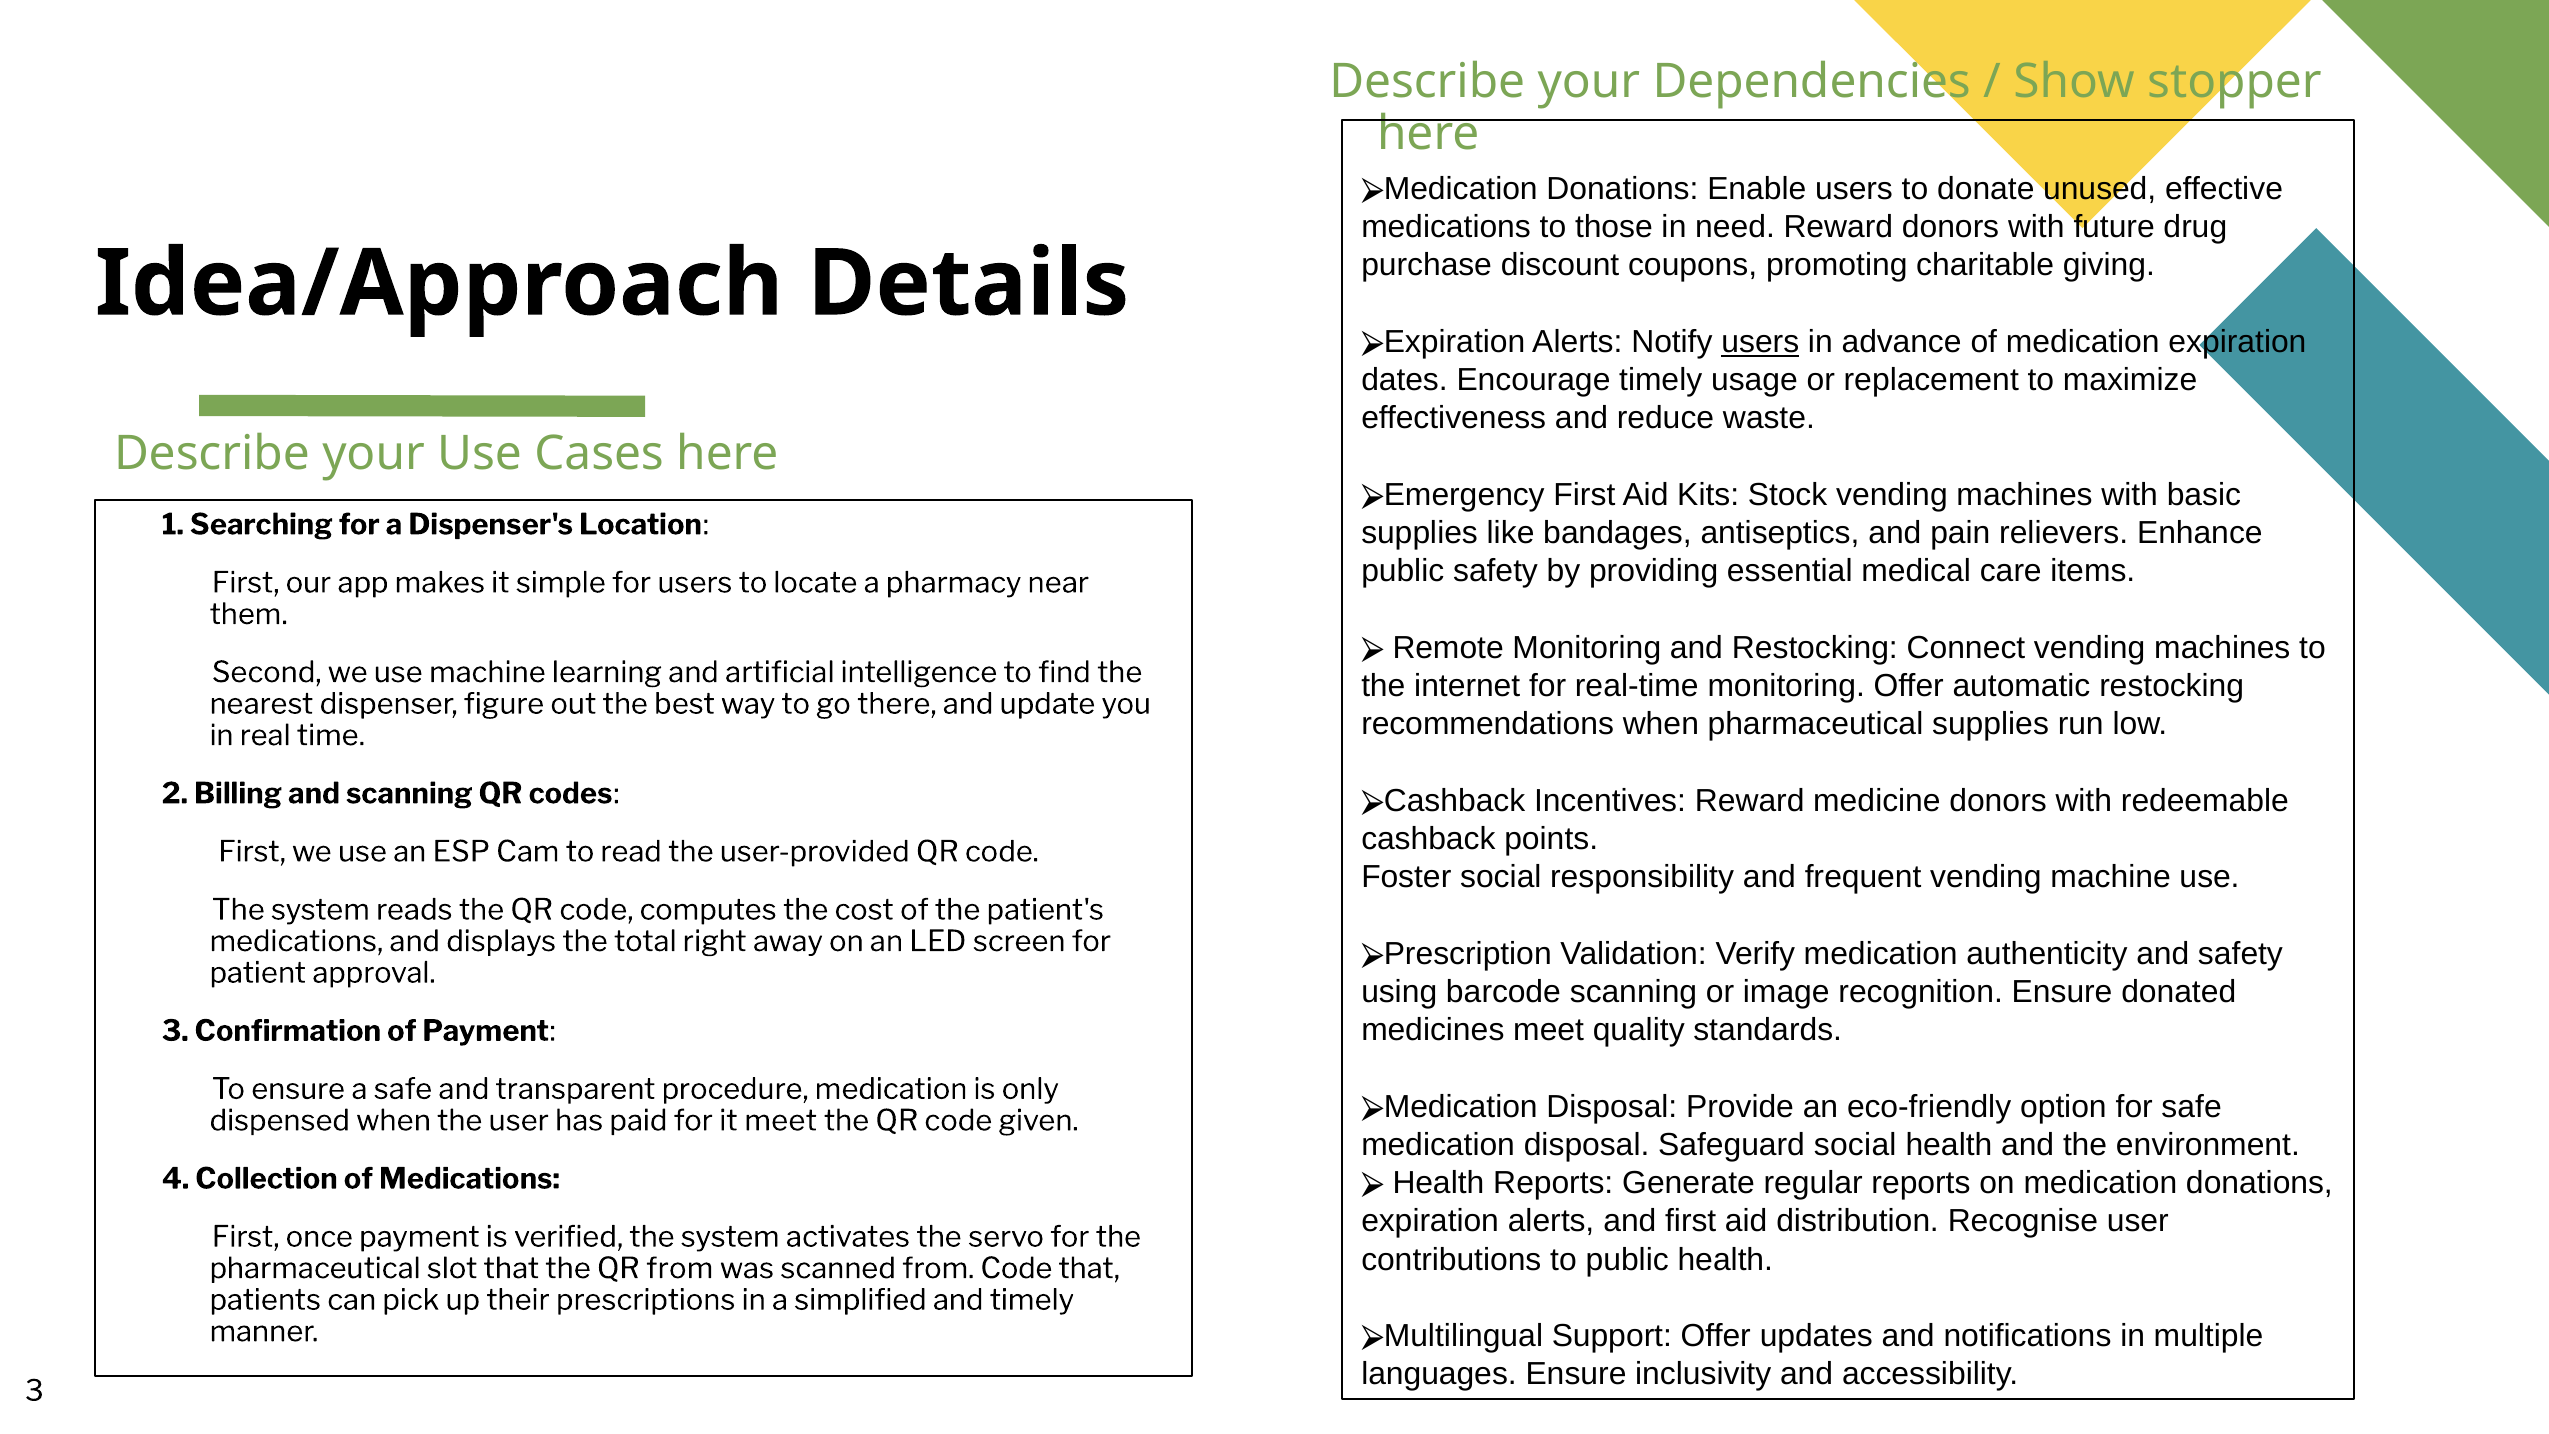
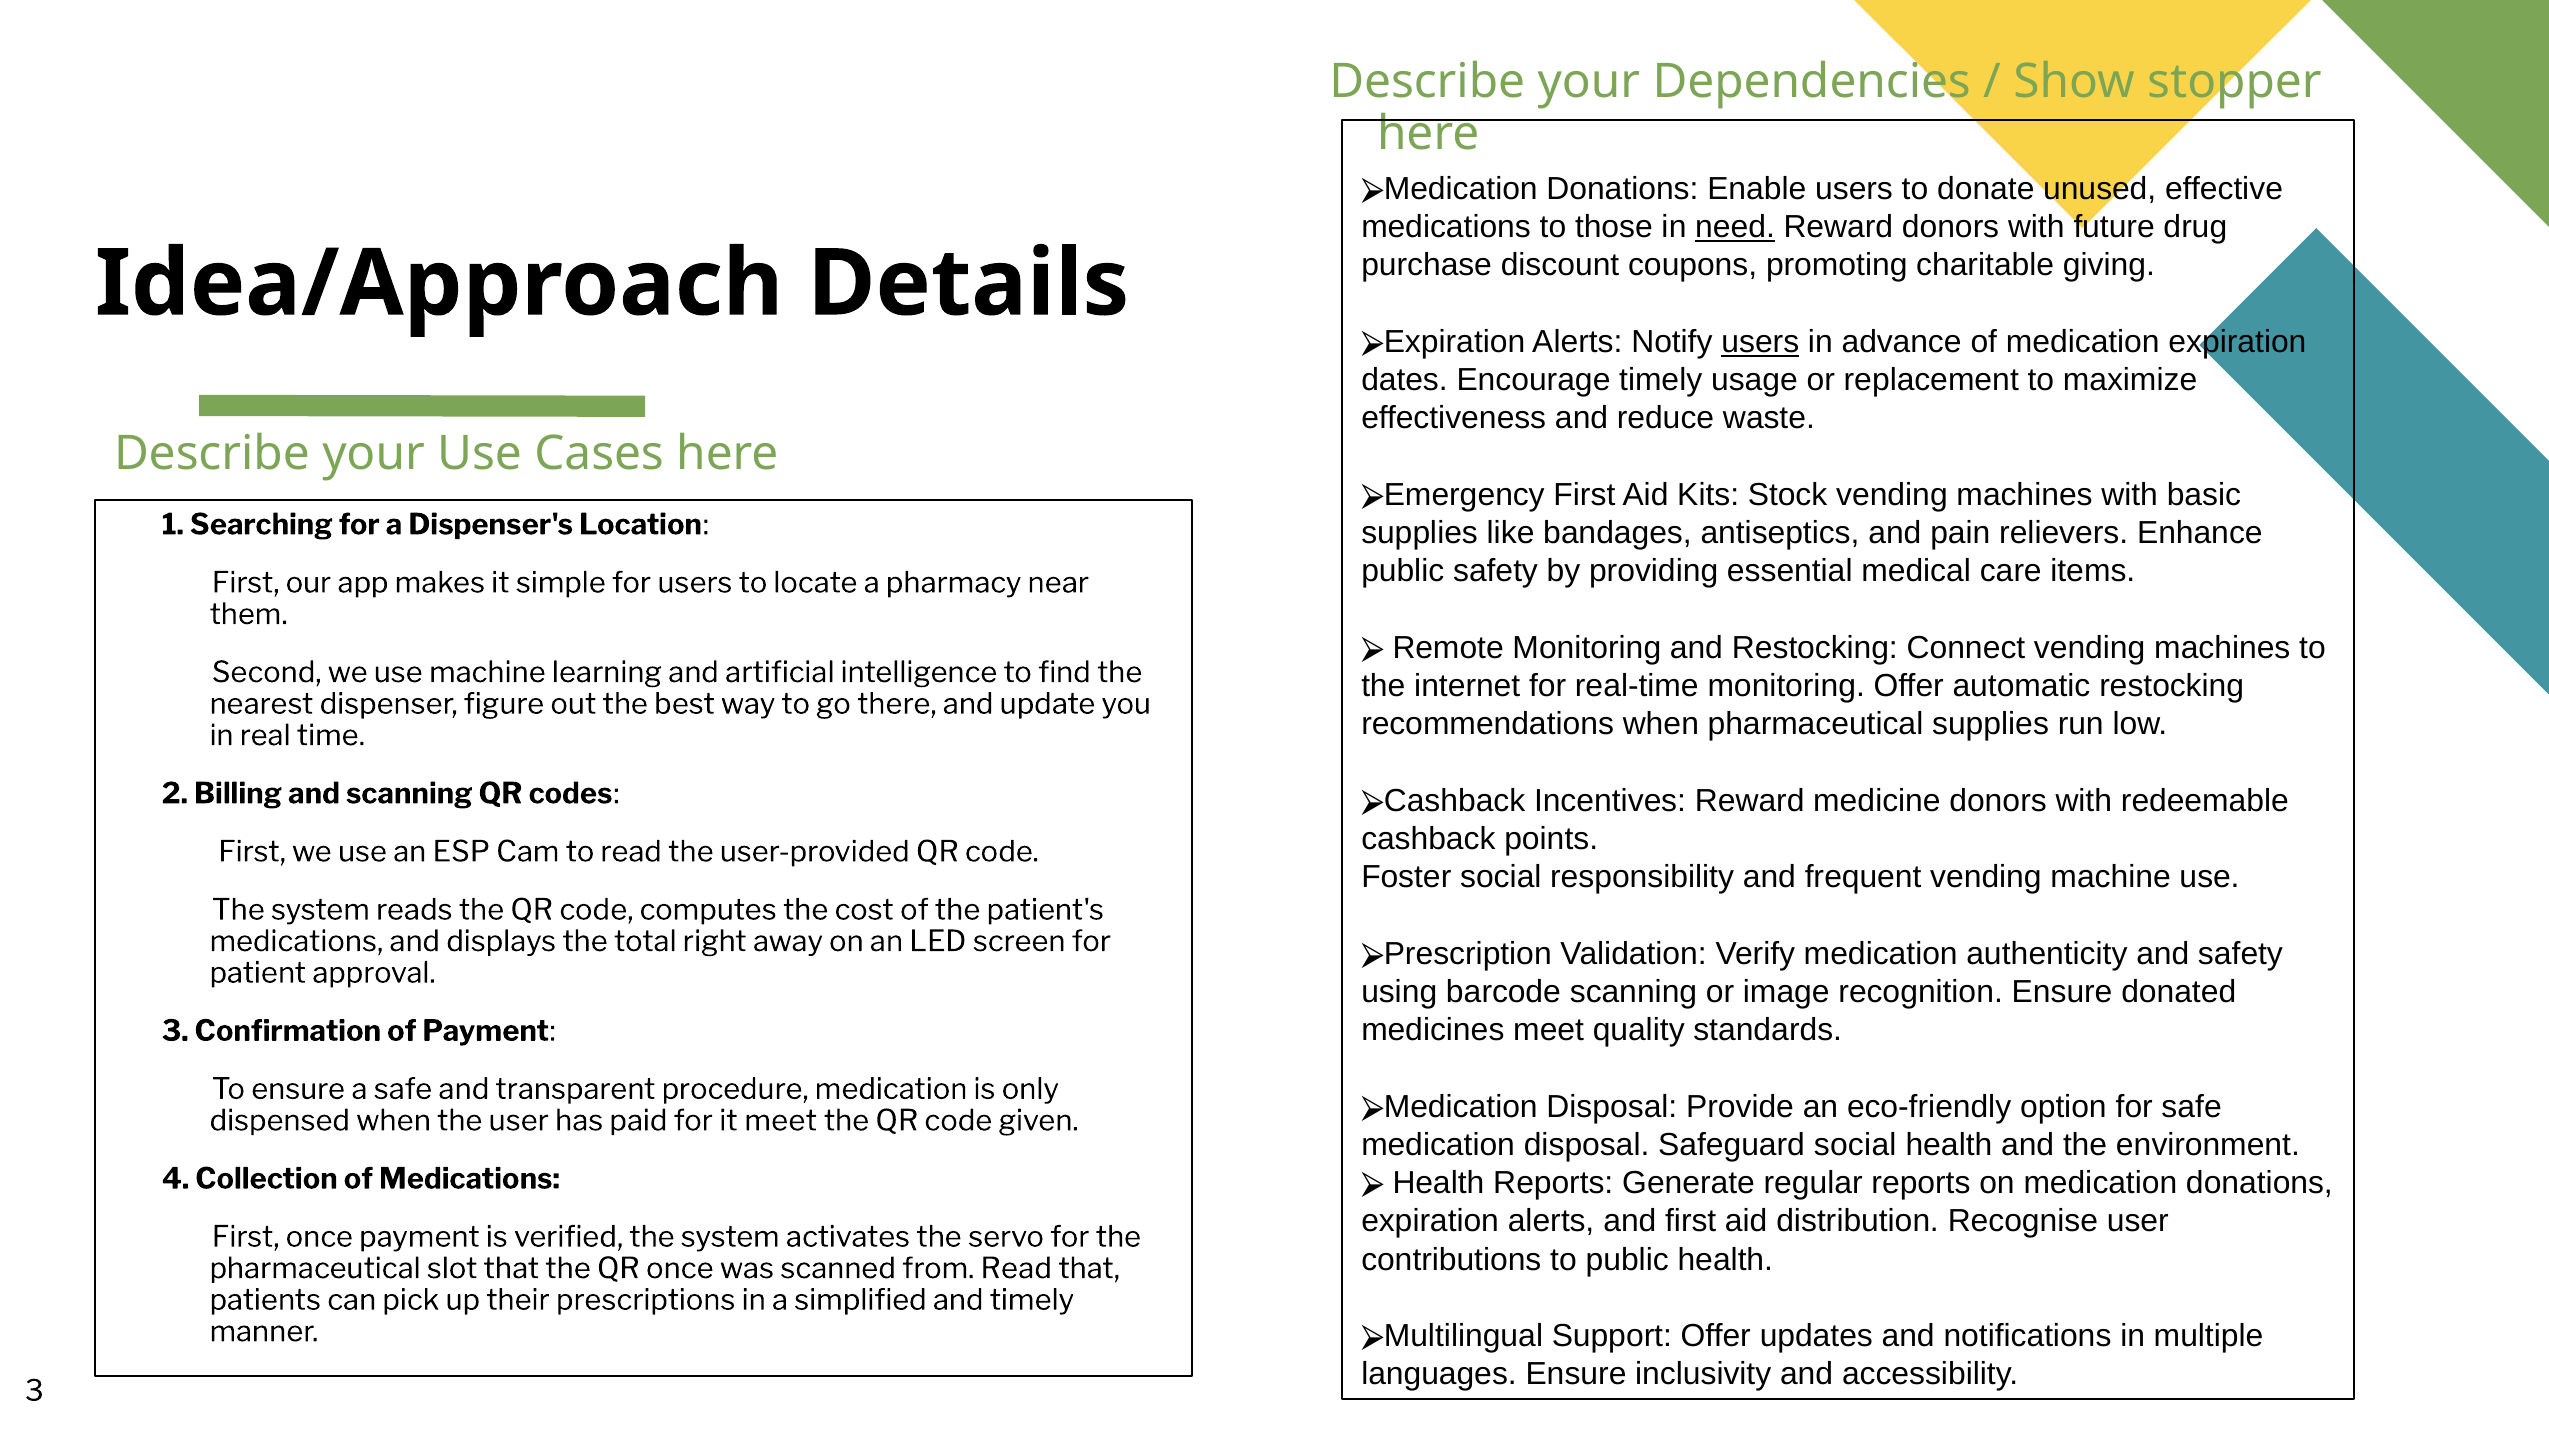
need underline: none -> present (1735, 227)
QR from: from -> once (680, 1268)
from Code: Code -> Read (1016, 1268)
